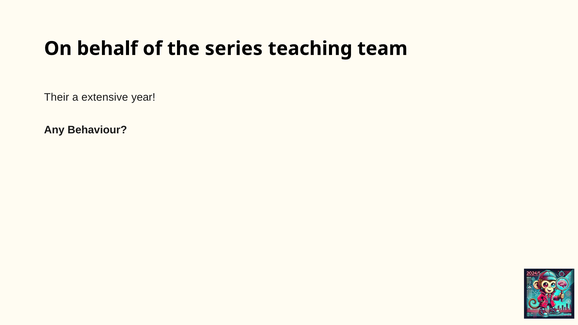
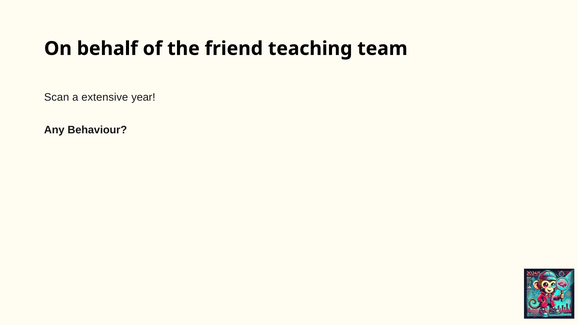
series: series -> friend (234, 49)
Their: Their -> Scan (57, 97)
